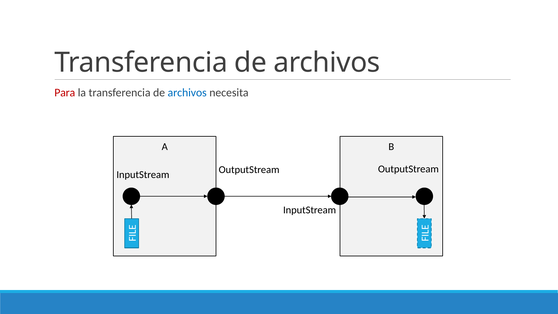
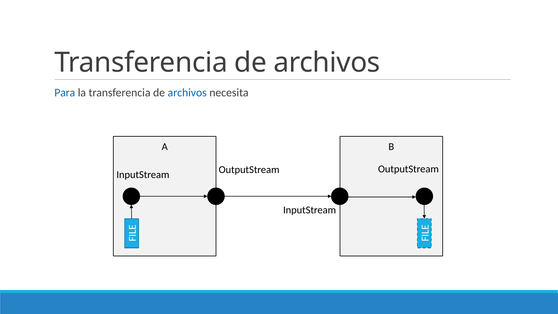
Para colour: red -> blue (65, 93)
